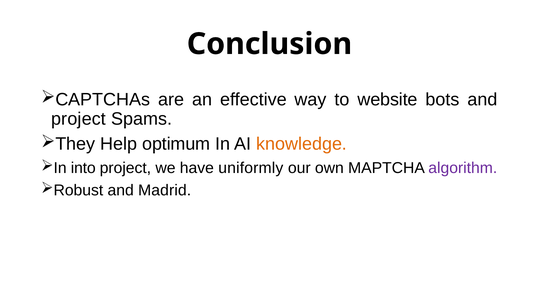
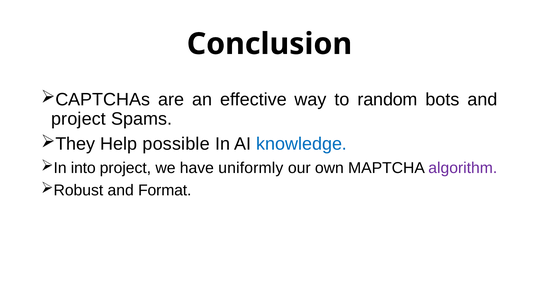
website: website -> random (388, 100)
optimum: optimum -> possible (176, 144)
knowledge colour: orange -> blue (302, 144)
Madrid: Madrid -> Format (165, 191)
